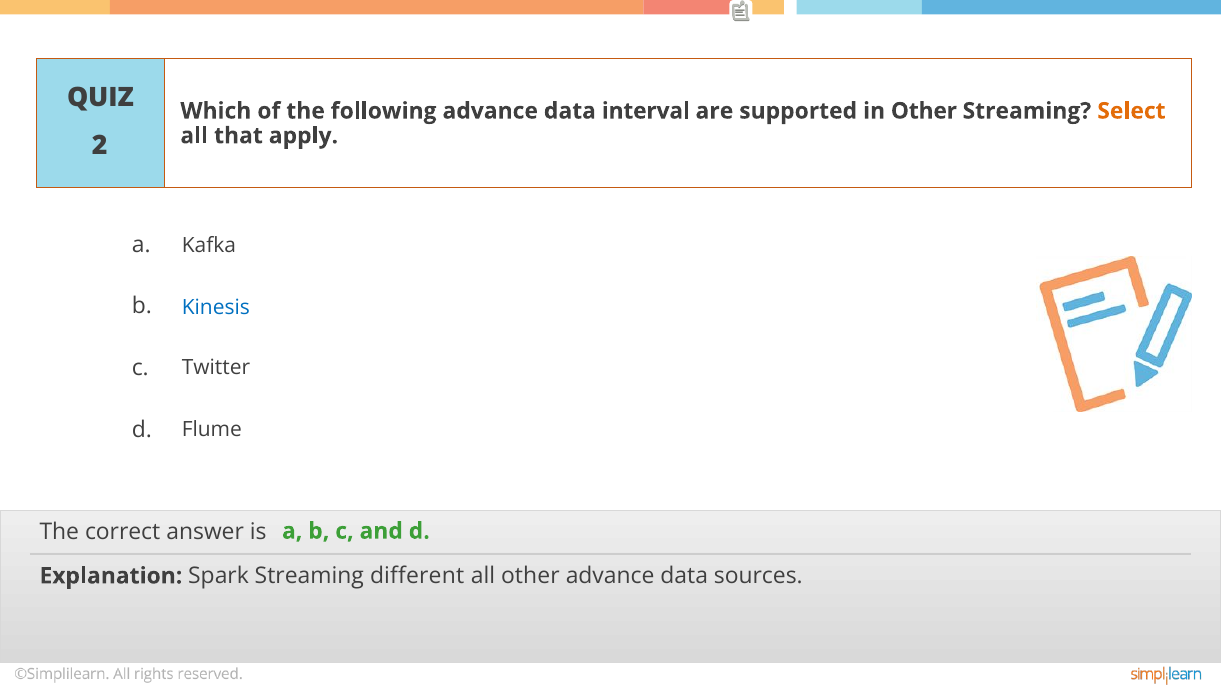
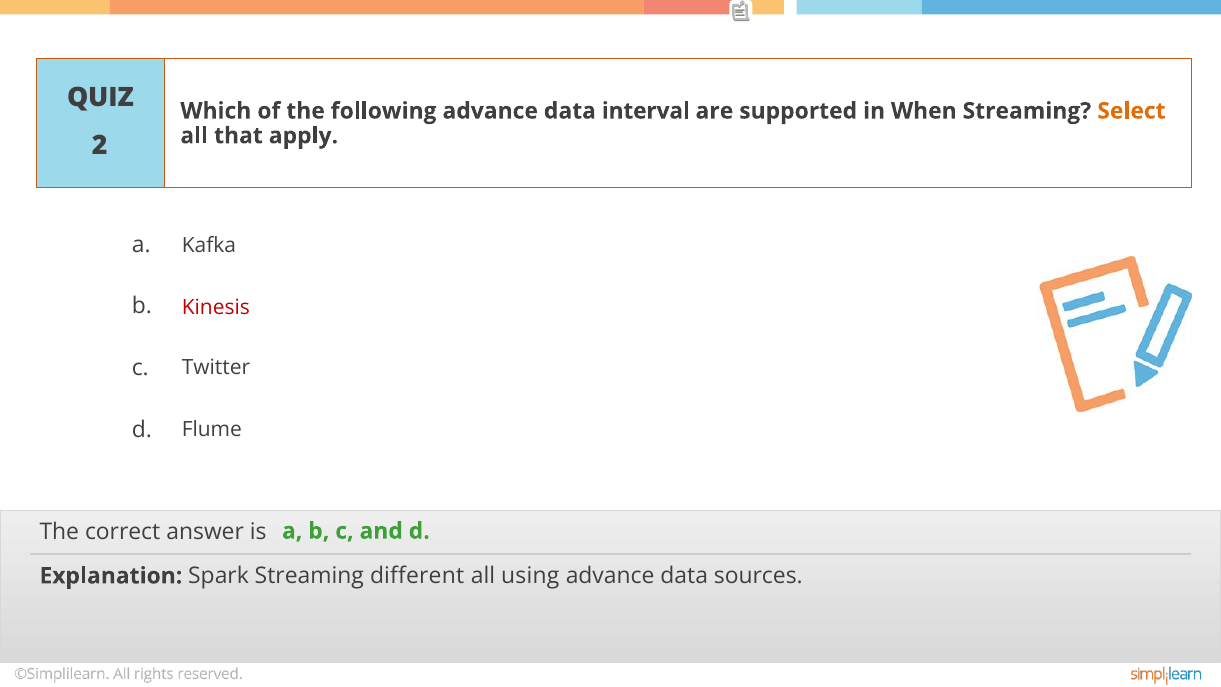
in Other: Other -> When (924, 111)
Kinesis colour: blue -> red (216, 307)
all other: other -> using (530, 576)
